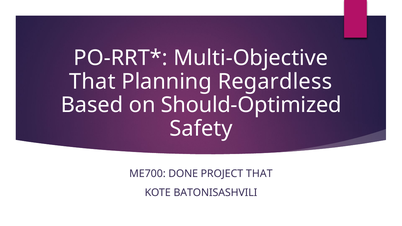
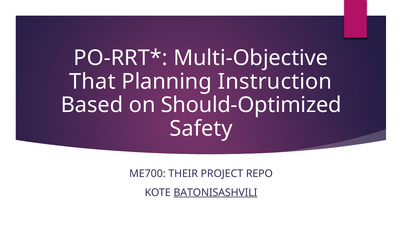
Regardless: Regardless -> Instruction (275, 82)
DONE: DONE -> THEIR (183, 174)
PROJECT THAT: THAT -> REPO (259, 174)
BATONISASHVILI underline: none -> present (215, 193)
